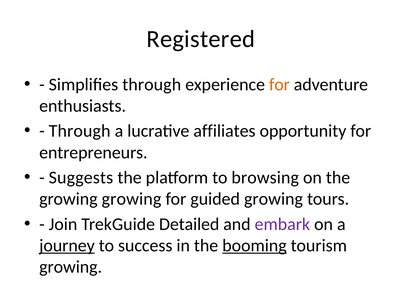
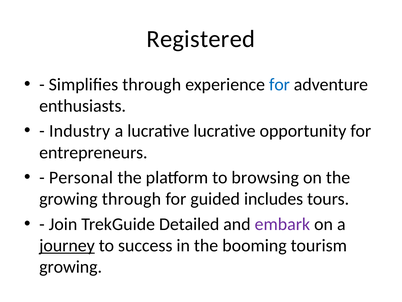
for colour: orange -> blue (279, 84)
Through: Through -> Industry (80, 131)
lucrative affiliates: affiliates -> lucrative (225, 131)
Suggests: Suggests -> Personal (81, 177)
growing growing: growing -> through (132, 199)
guided growing: growing -> includes (274, 199)
booming underline: present -> none (254, 245)
